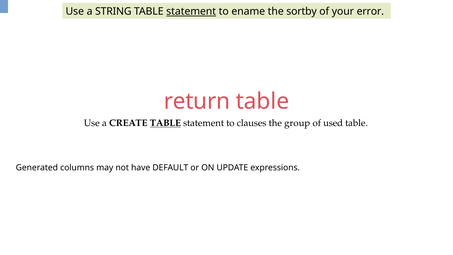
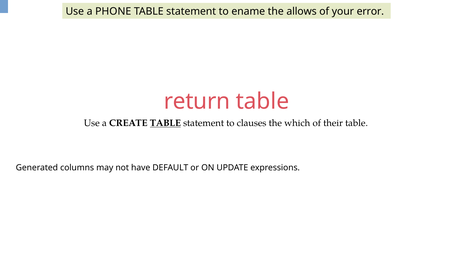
STRING: STRING -> PHONE (113, 11)
statement underline: present -> none (191, 11)
sortby: sortby -> allows (302, 11)
group: group -> which (297, 123)
used: used -> their (333, 123)
